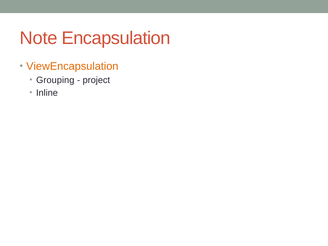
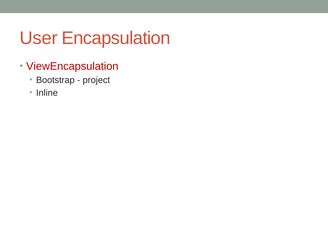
Note: Note -> User (39, 38)
ViewEncapsulation colour: orange -> red (72, 66)
Grouping: Grouping -> Bootstrap (55, 80)
